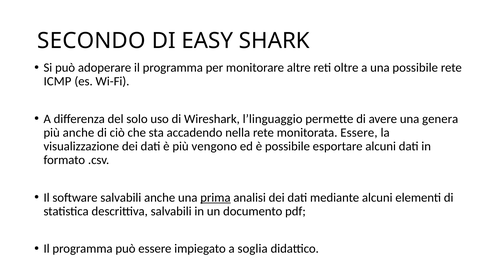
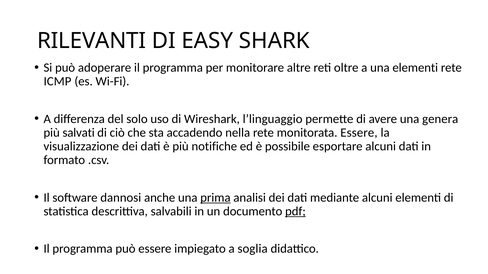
SECONDO: SECONDO -> RILEVANTI (92, 41)
una possibile: possibile -> elementi (415, 68)
più anche: anche -> salvati (79, 133)
vengono: vengono -> notifiche (214, 147)
software salvabili: salvabili -> dannosi (121, 198)
pdf underline: none -> present (295, 212)
